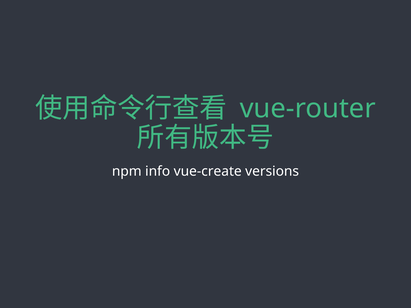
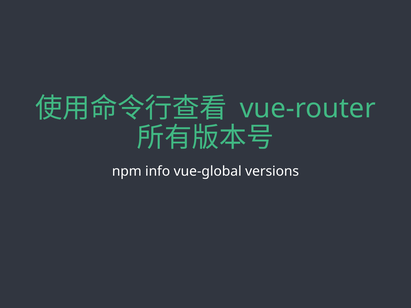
vue-create: vue-create -> vue-global (208, 172)
